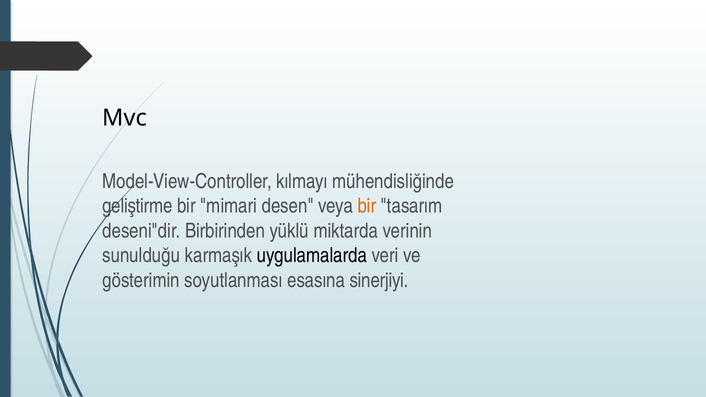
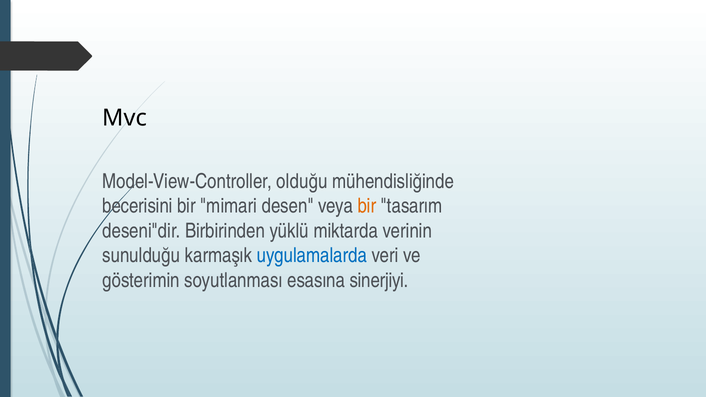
kılmayı: kılmayı -> olduğu (302, 181)
geliştirme: geliştirme -> becerisini (137, 206)
uygulamalarda colour: black -> blue (312, 256)
